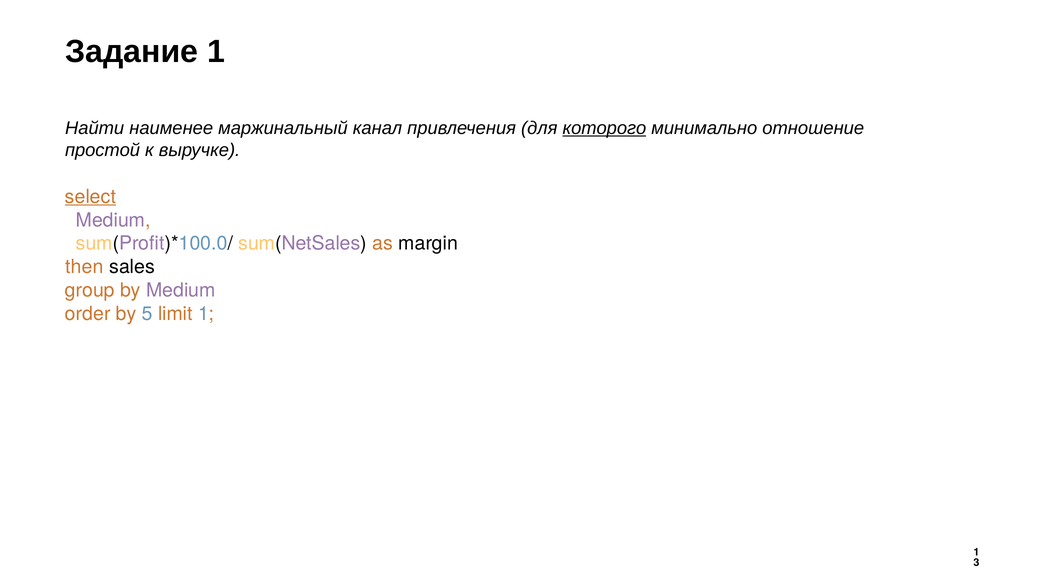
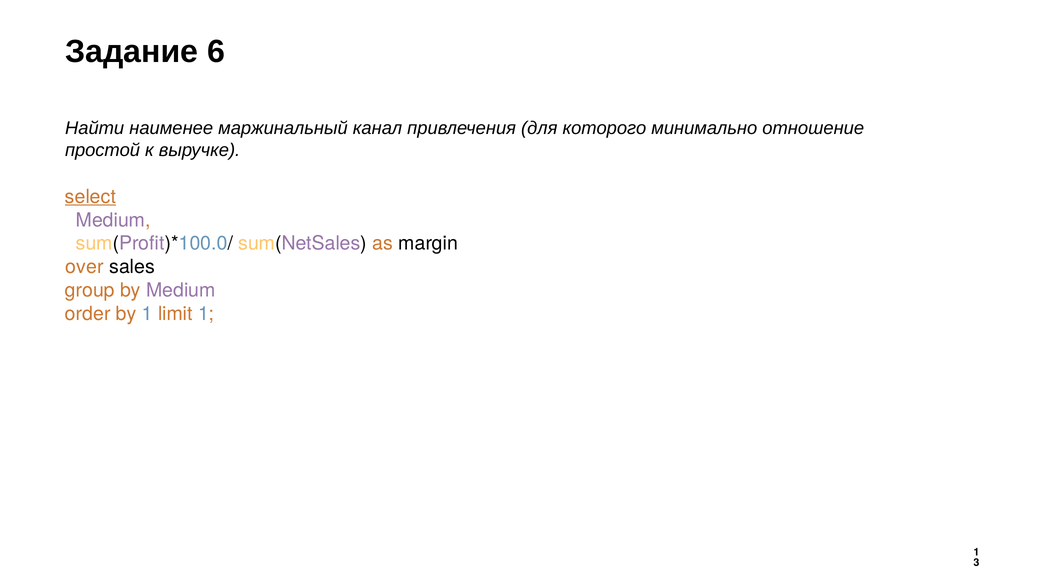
Задание 1: 1 -> 6 (216, 52)
которого underline: present -> none (604, 128)
then: then -> over (84, 267)
by 5: 5 -> 1 (147, 314)
